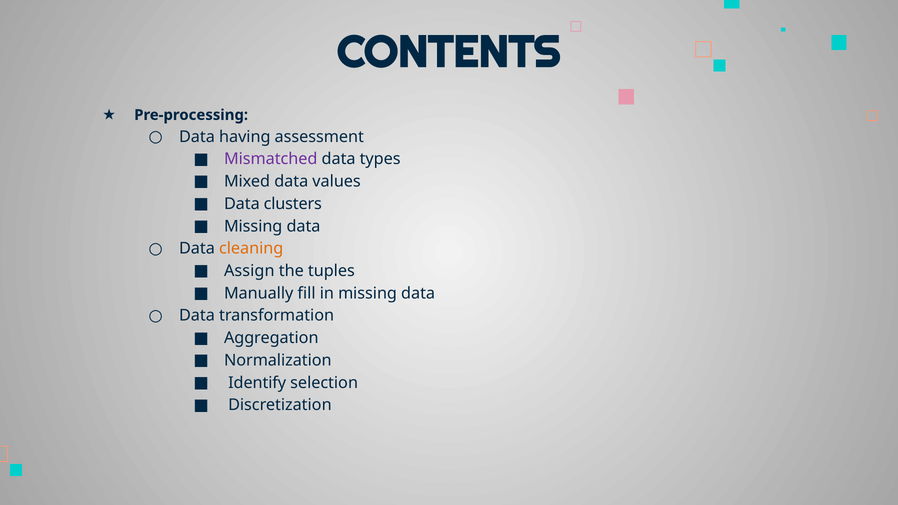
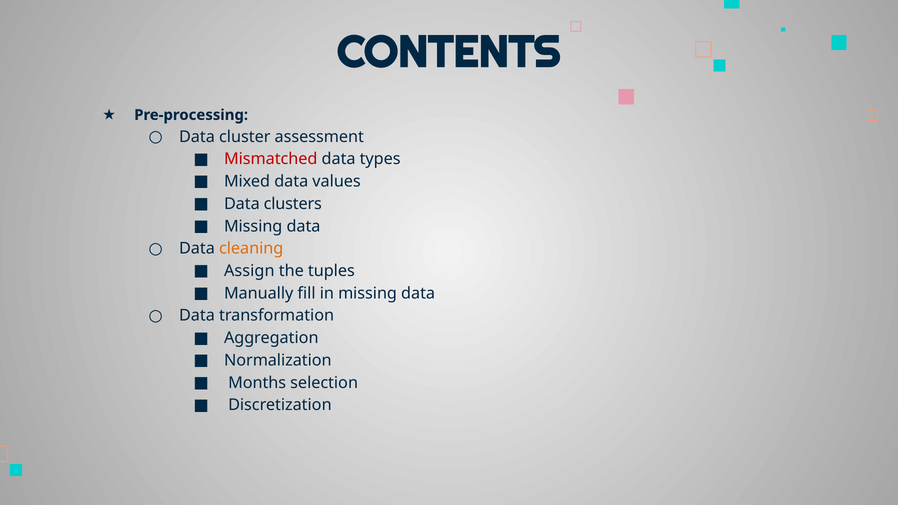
having: having -> cluster (245, 137)
Mismatched colour: purple -> red (271, 159)
Identify: Identify -> Months (257, 383)
